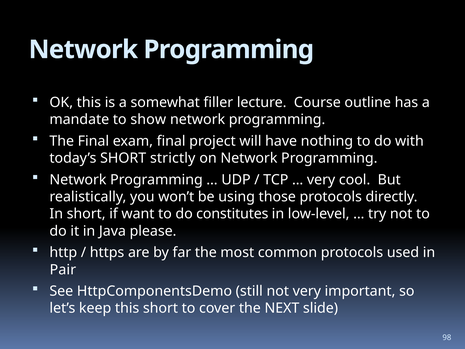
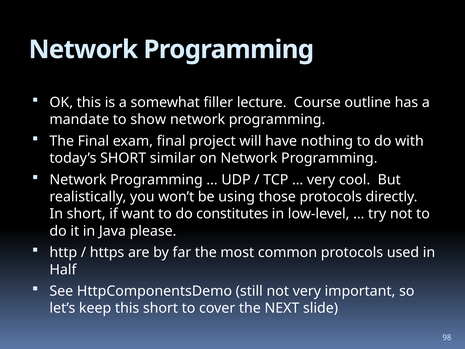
strictly: strictly -> similar (173, 158)
Pair: Pair -> Half (63, 269)
